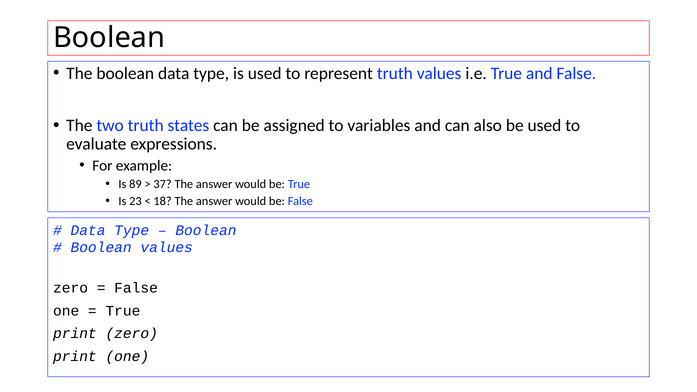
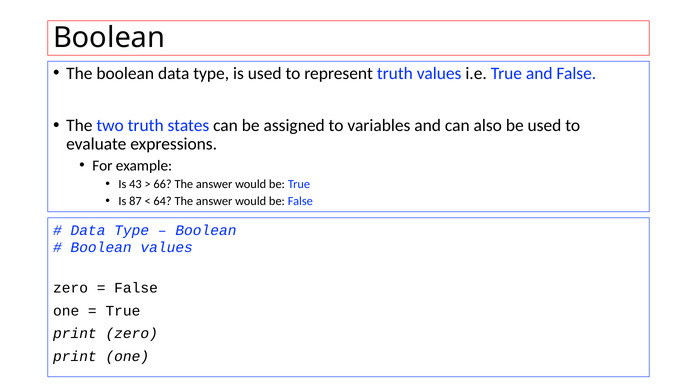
89: 89 -> 43 (135, 184)
37: 37 -> 66 (163, 184)
23: 23 -> 87 (135, 201)
18: 18 -> 64 (163, 201)
